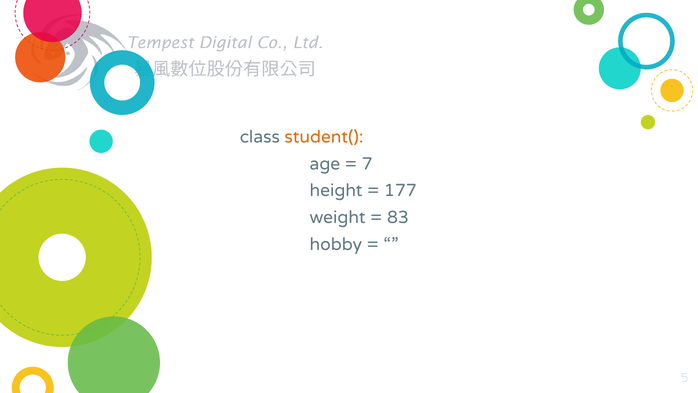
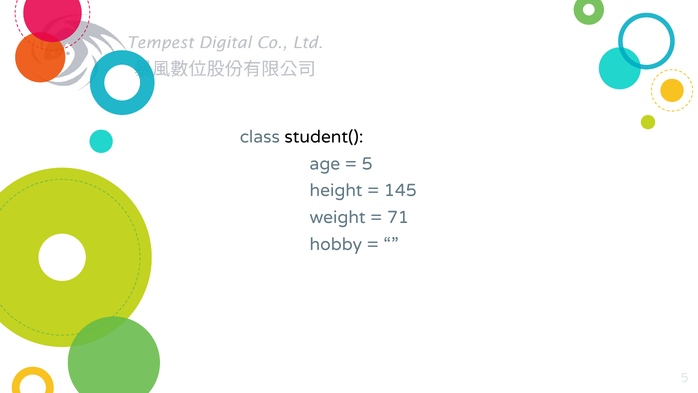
student( colour: orange -> black (324, 137)
7: 7 -> 5 (367, 164)
177: 177 -> 145 (400, 191)
83: 83 -> 71 (398, 217)
